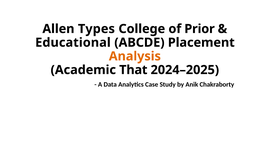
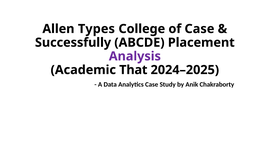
of Prior: Prior -> Case (199, 29)
Educational: Educational -> Successfully (73, 43)
Analysis colour: orange -> purple (135, 56)
